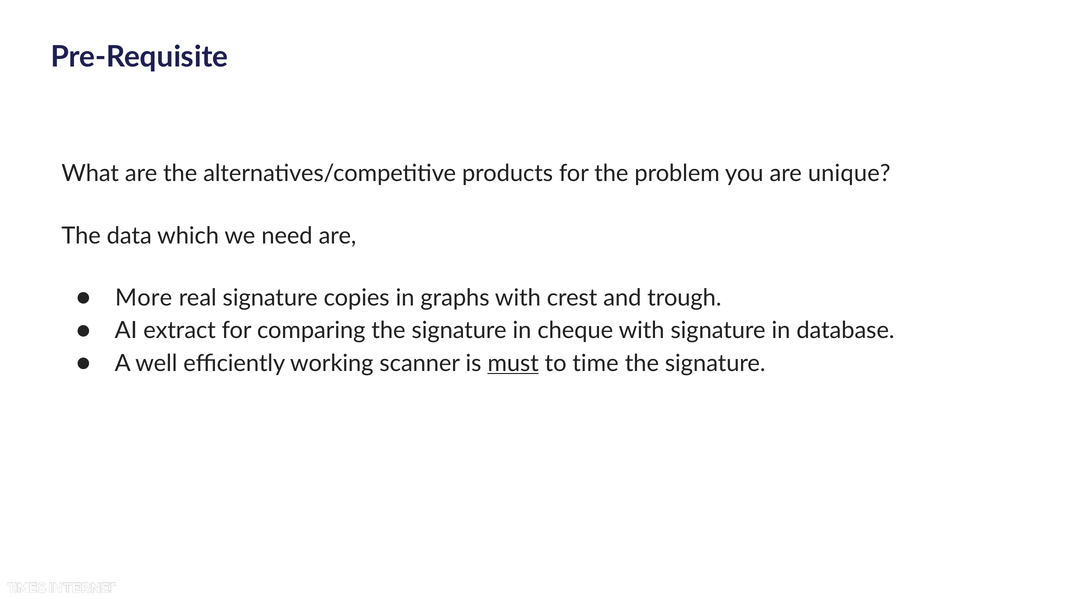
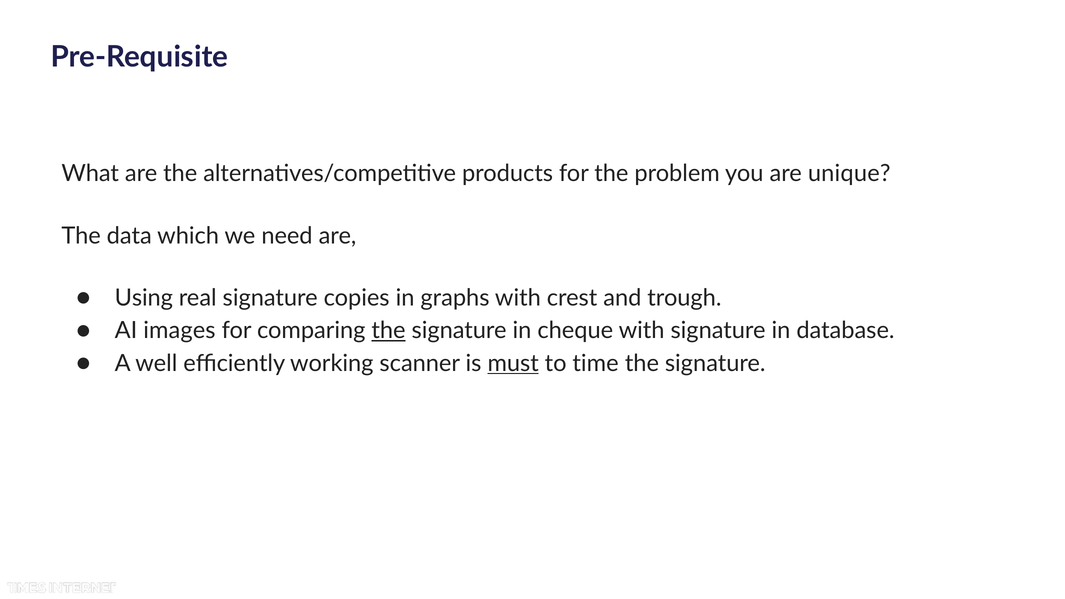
More: More -> Using (144, 298)
extract: extract -> images (179, 331)
the underline: none -> present (389, 331)
